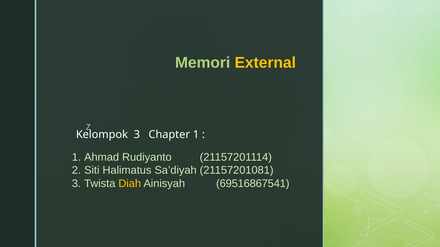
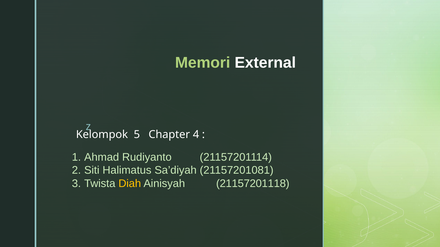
External colour: yellow -> white (265, 63)
Kelompok 3: 3 -> 5 (137, 135)
Chapter 1: 1 -> 4 (196, 135)
69516867541: 69516867541 -> 21157201118 (253, 184)
